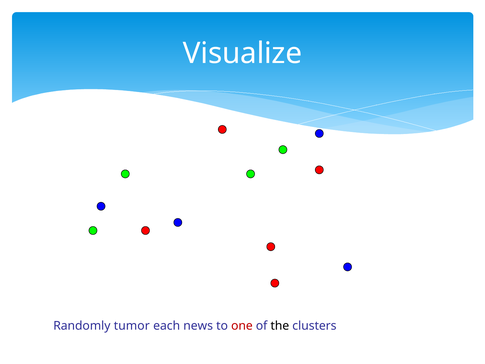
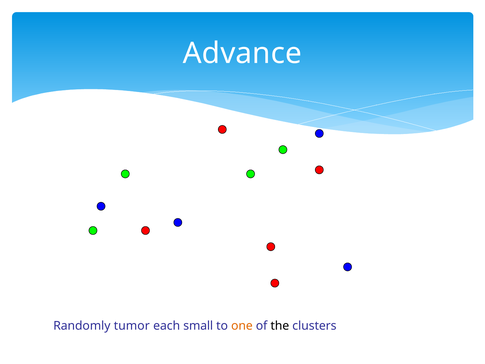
Visualize: Visualize -> Advance (242, 53)
news: news -> small (198, 326)
one colour: red -> orange (242, 326)
